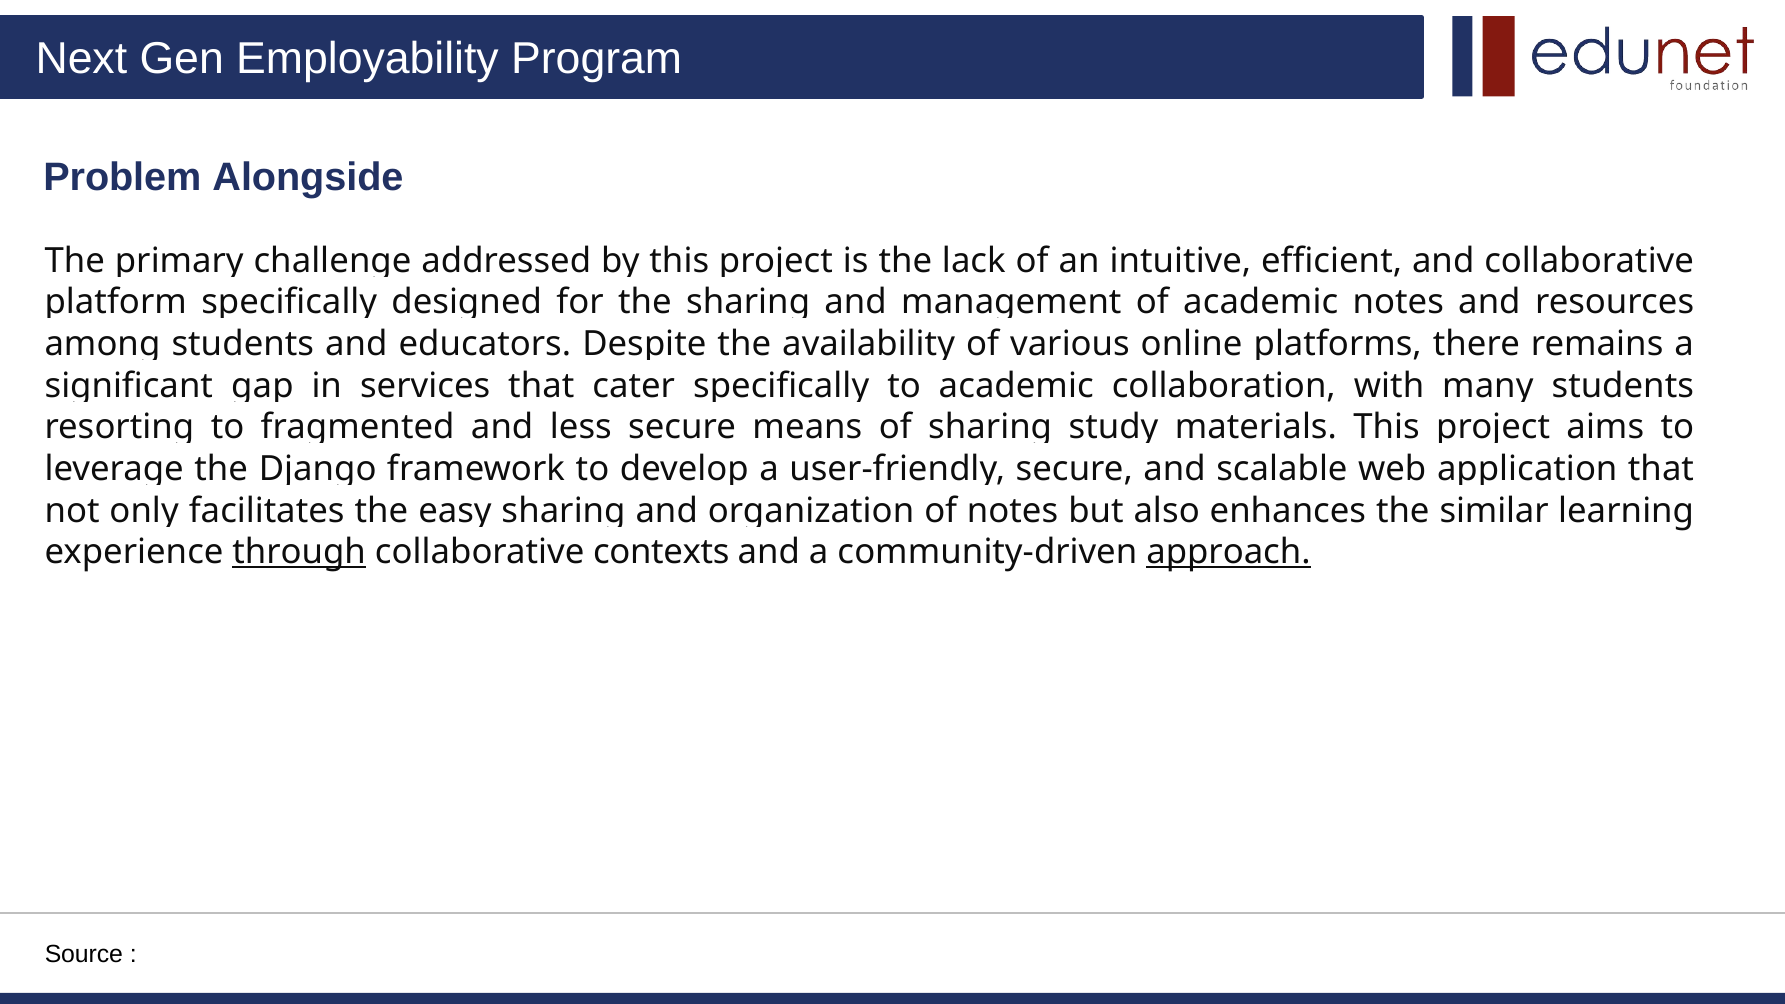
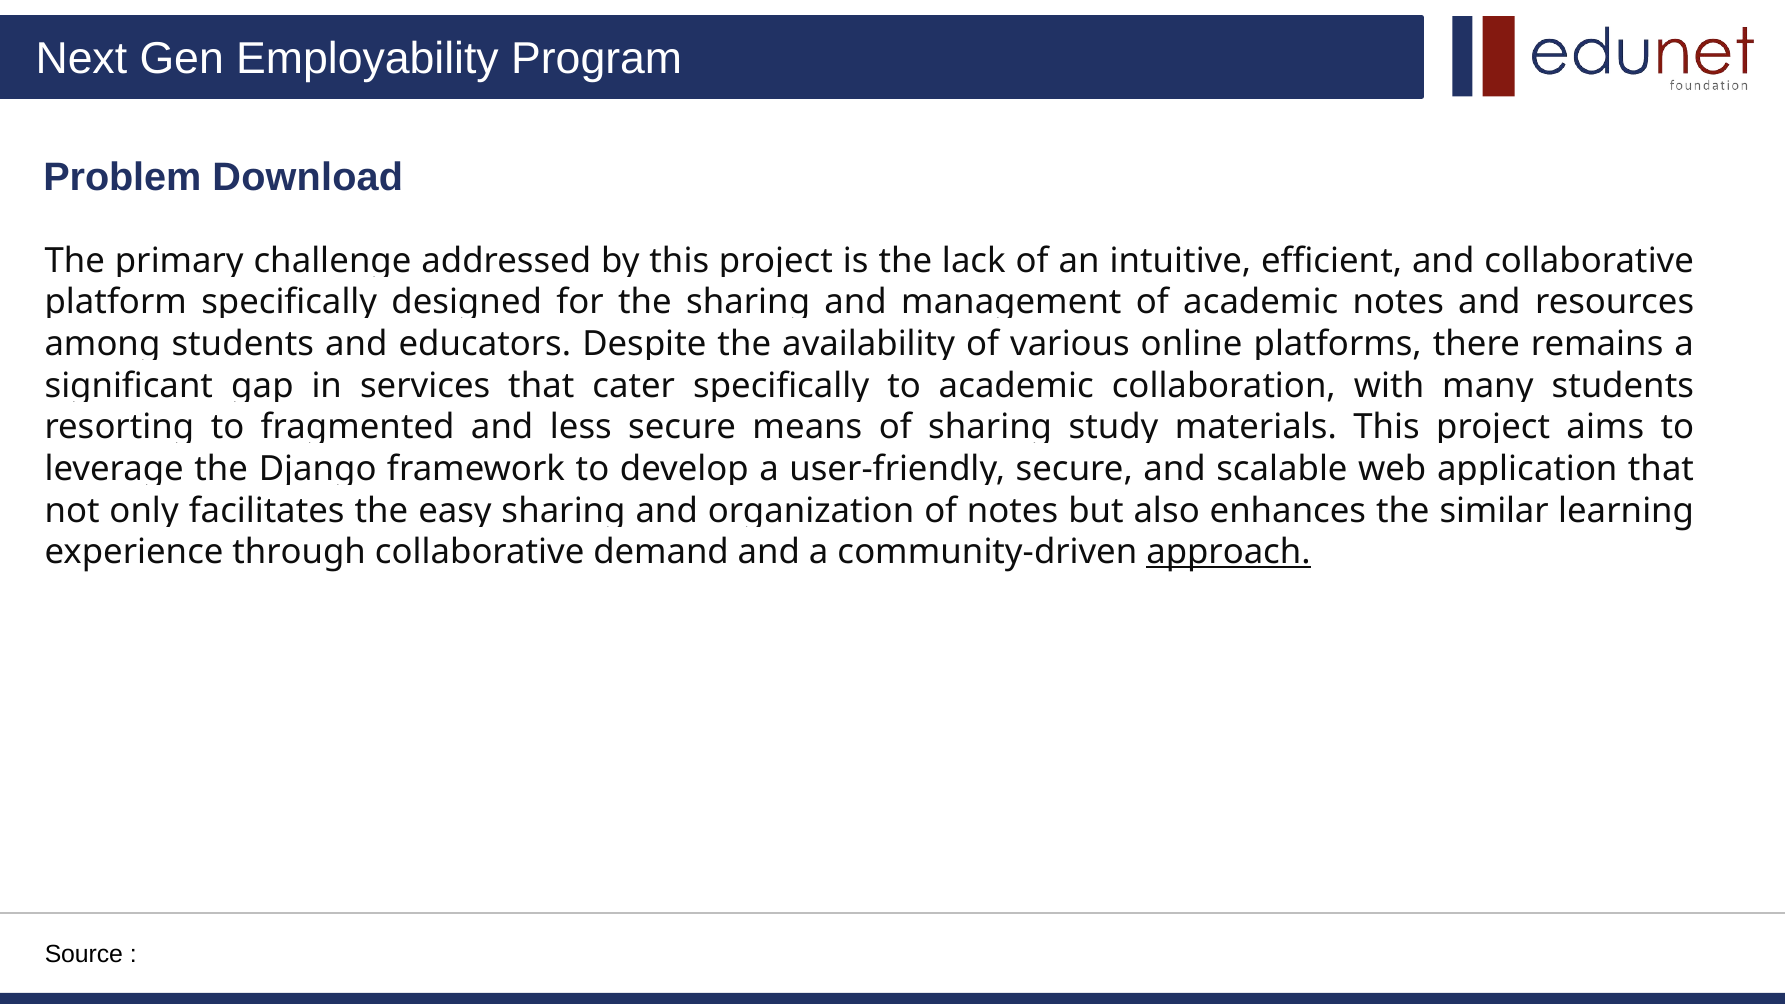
Alongside: Alongside -> Download (308, 178)
through underline: present -> none (299, 552)
contexts: contexts -> demand (661, 552)
